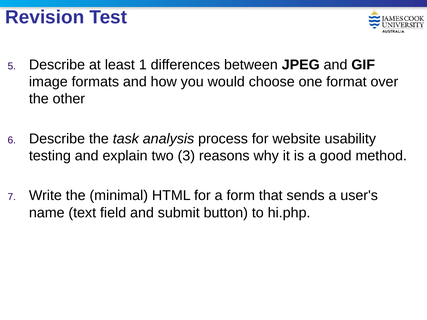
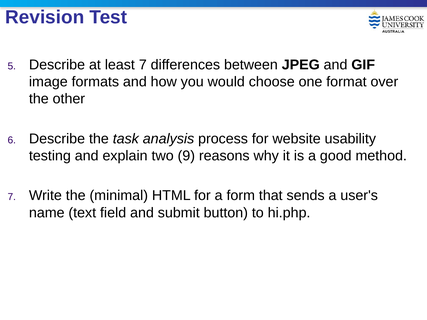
least 1: 1 -> 7 (143, 65)
3: 3 -> 9 (186, 156)
